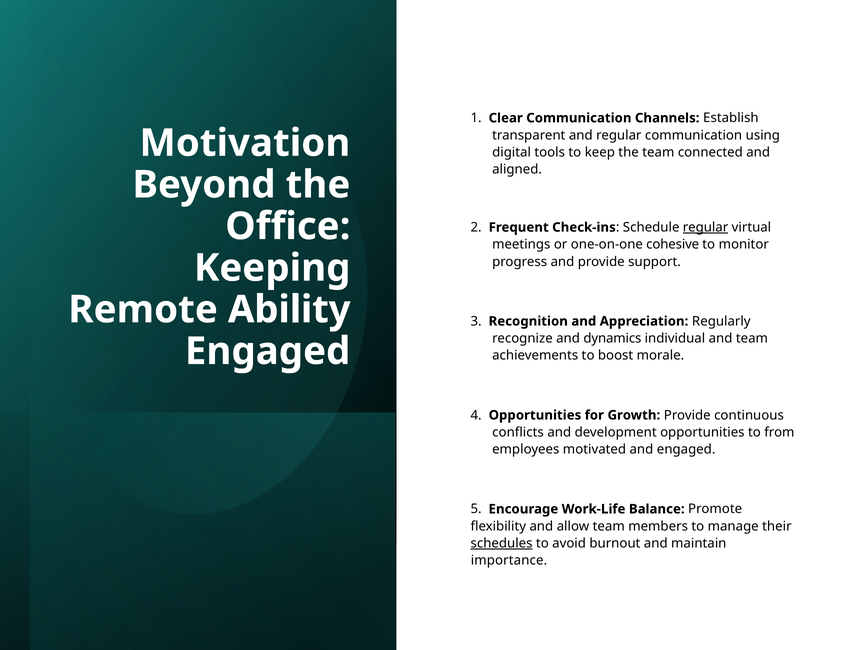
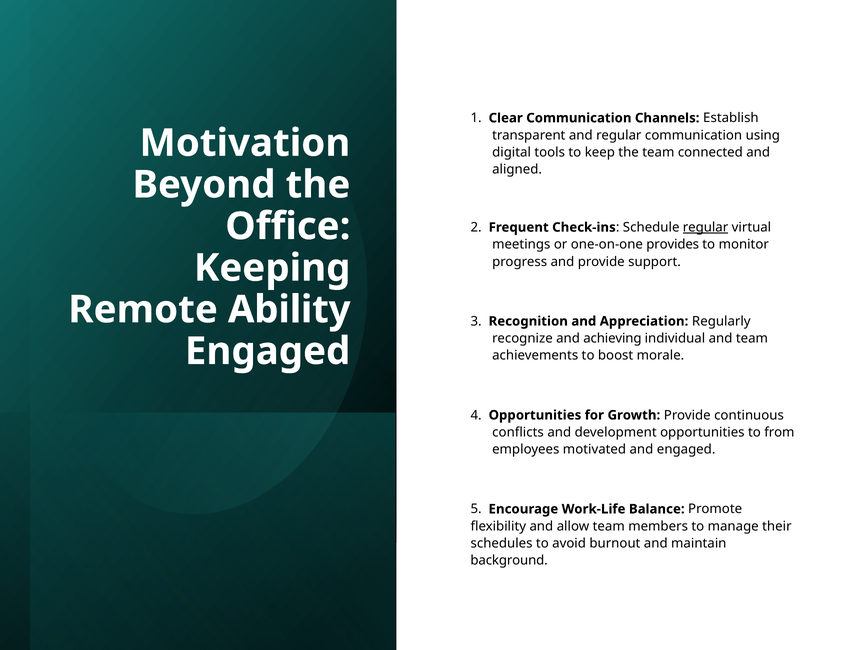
cohesive: cohesive -> provides (673, 244)
dynamics: dynamics -> achieving (612, 338)
schedules underline: present -> none (502, 543)
importance: importance -> background (509, 560)
